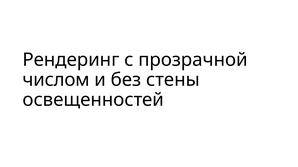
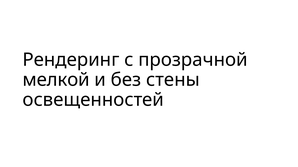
числом: числом -> мелкой (56, 80)
